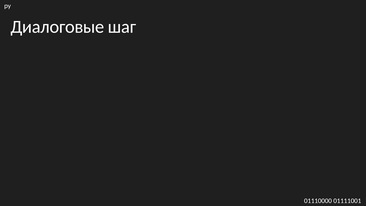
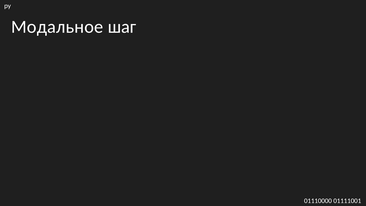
Диалоговые: Диалоговые -> Модальное (57, 27)
